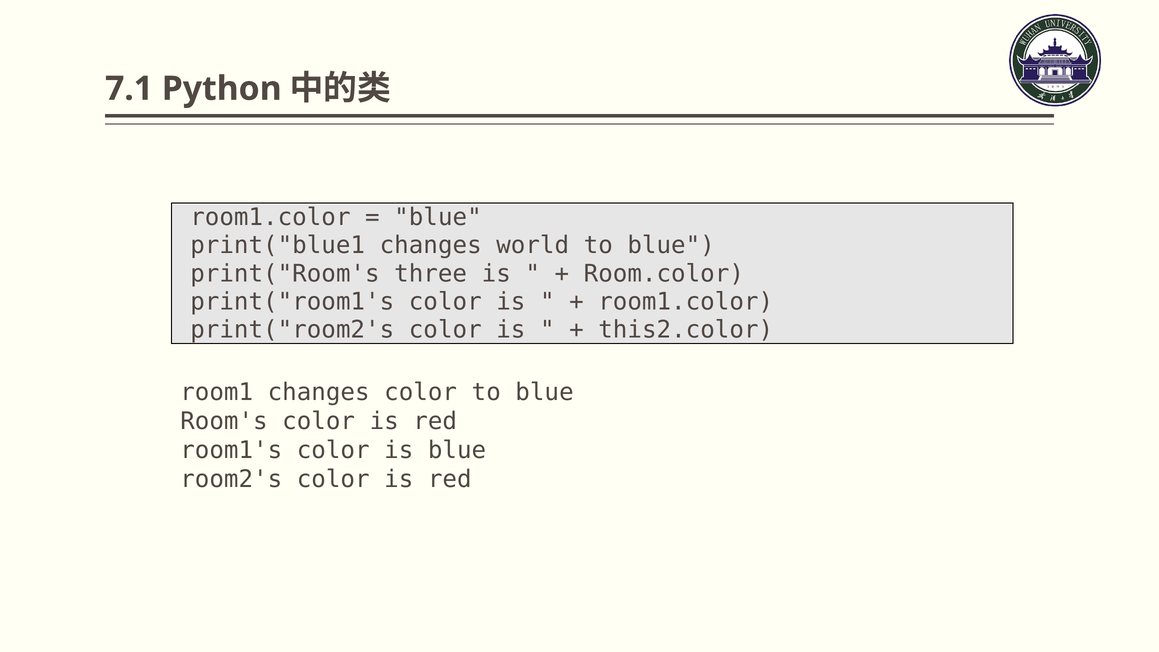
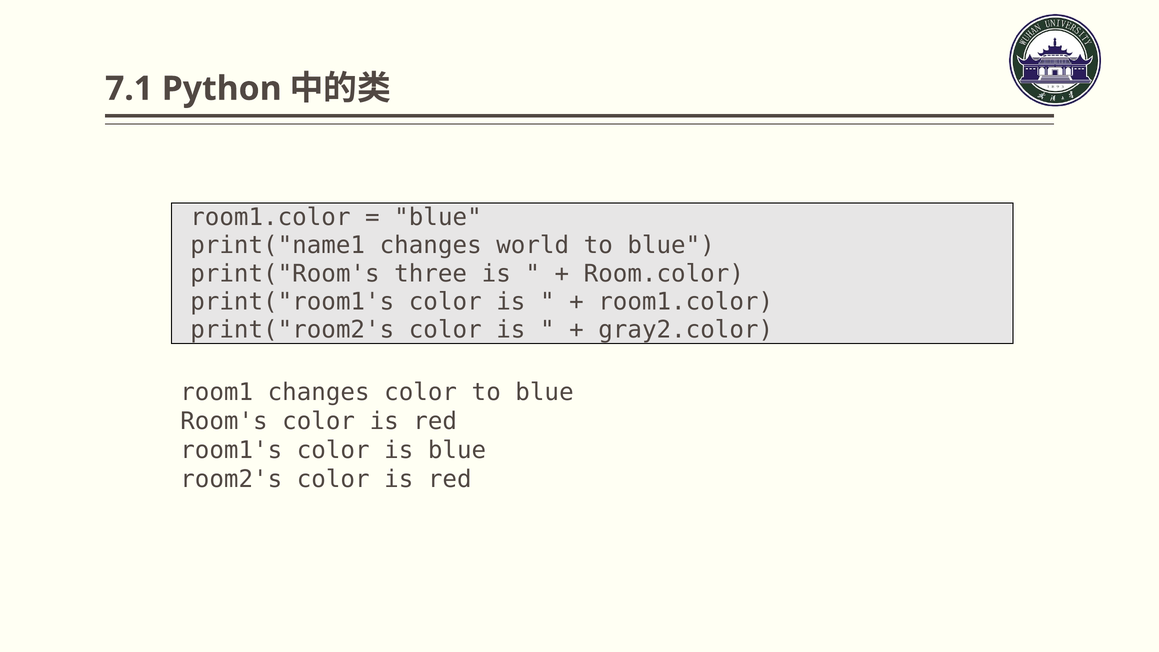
print("blue1: print("blue1 -> print("name1 (278, 245)
this2.color: this2.color -> gray2.color (686, 330)
